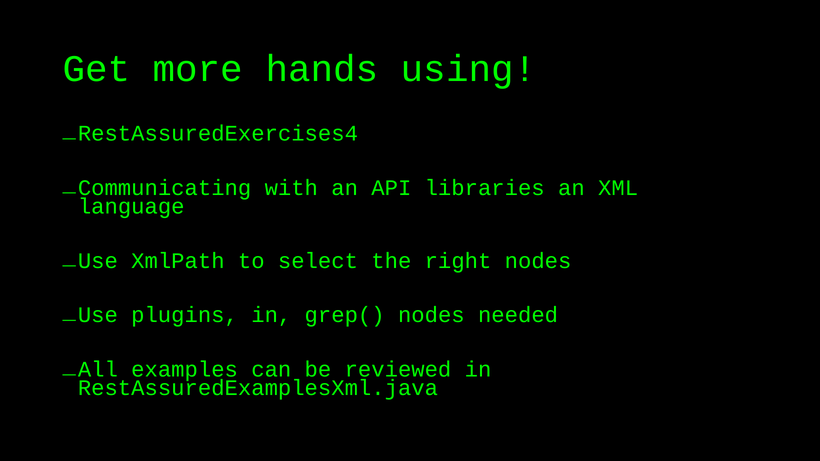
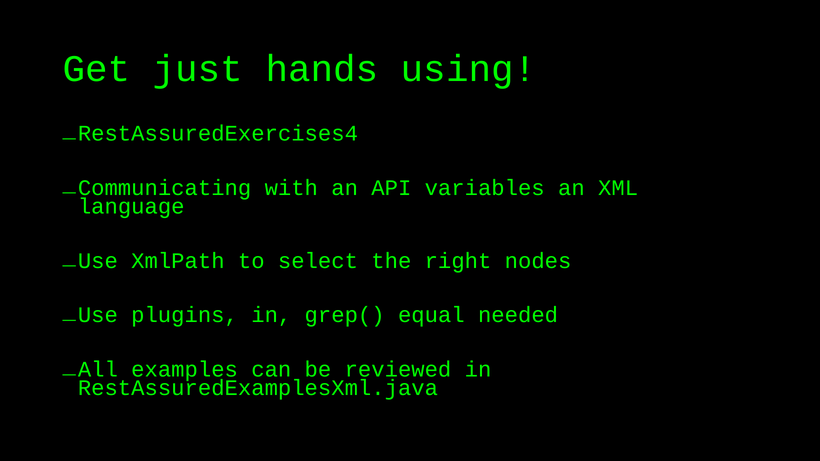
more: more -> just (198, 69)
libraries: libraries -> variables (485, 188)
grep( nodes: nodes -> equal (431, 315)
